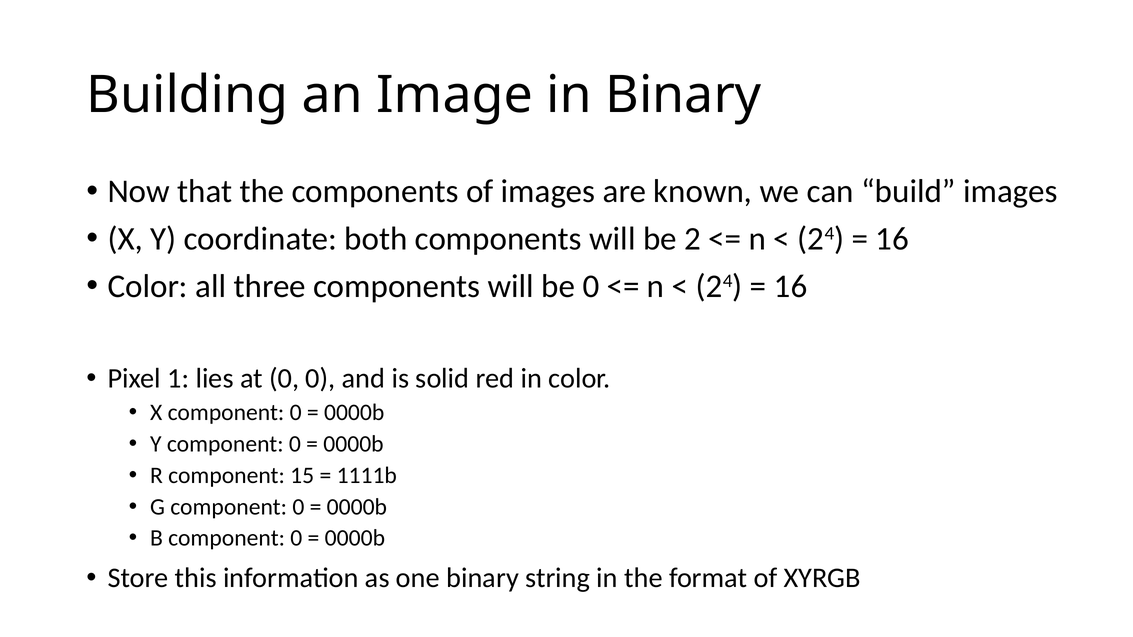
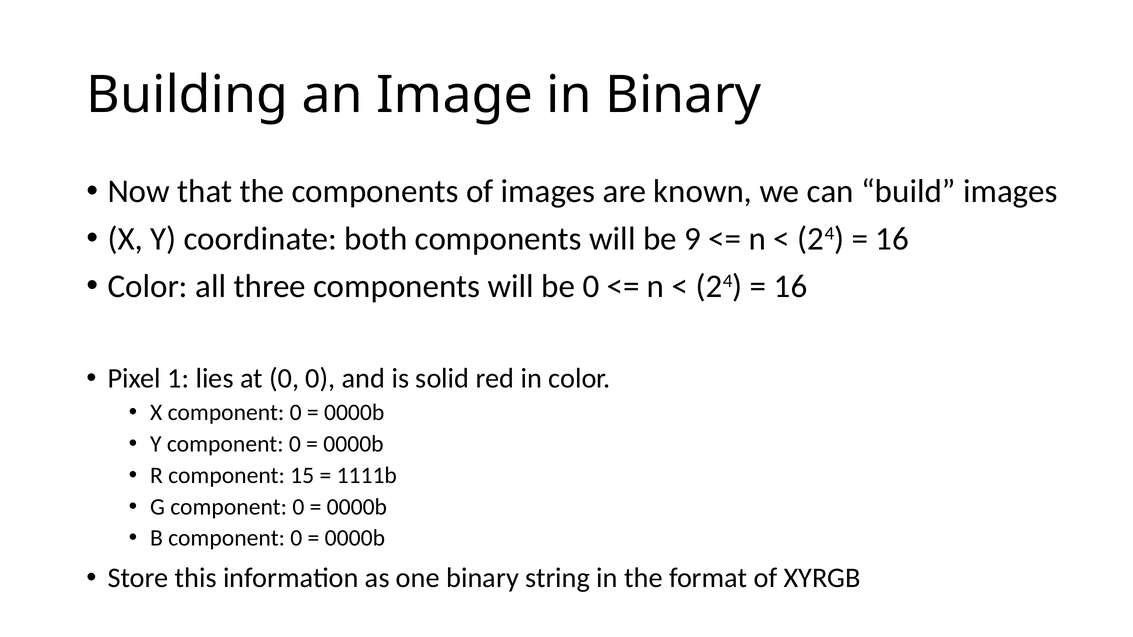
2: 2 -> 9 (693, 239)
